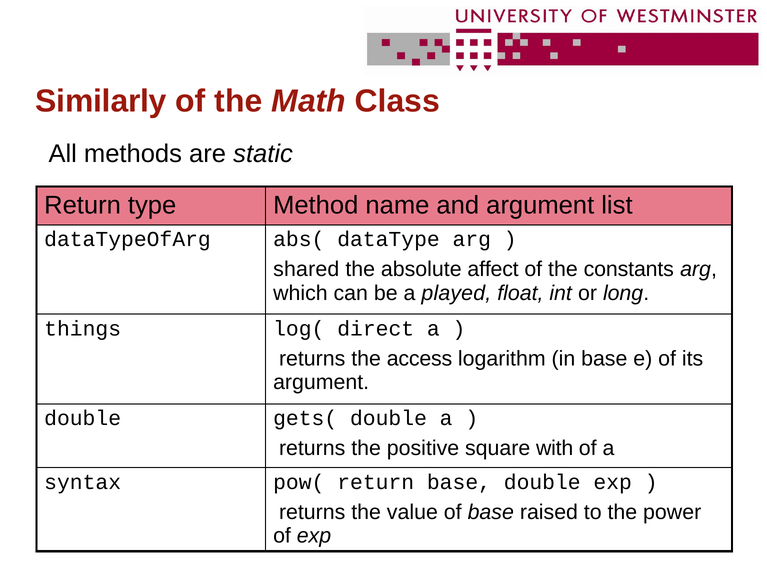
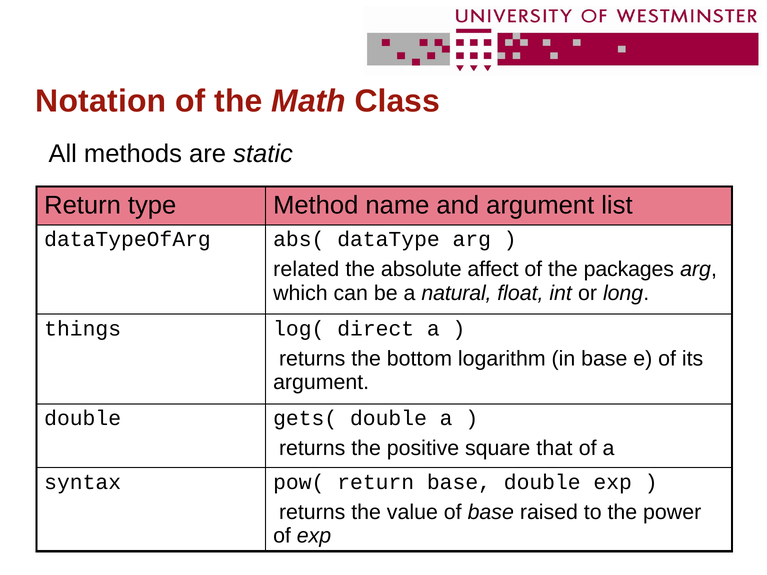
Similarly: Similarly -> Notation (101, 101)
shared: shared -> related (306, 270)
constants: constants -> packages (629, 270)
played: played -> natural (456, 293)
access: access -> bottom (419, 359)
with: with -> that (554, 449)
